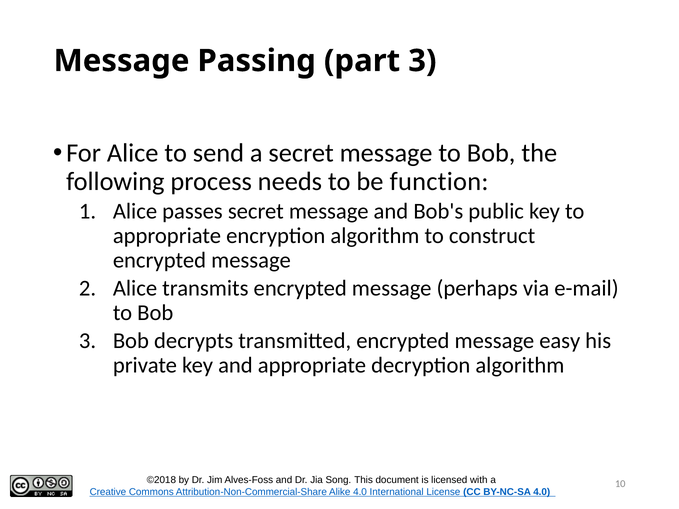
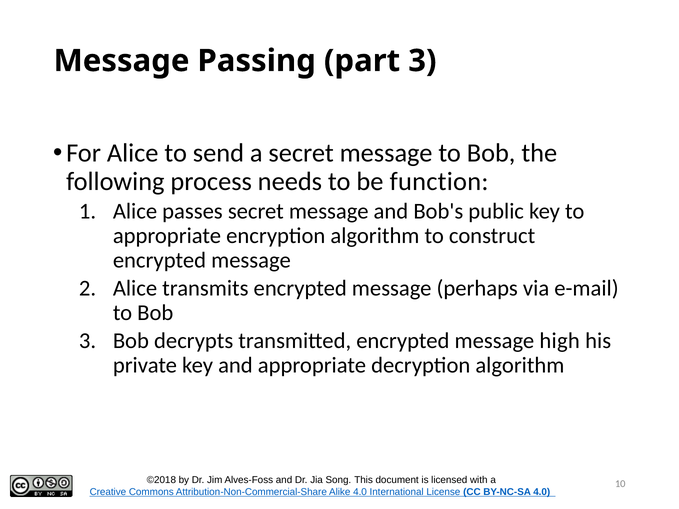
easy: easy -> high (560, 341)
